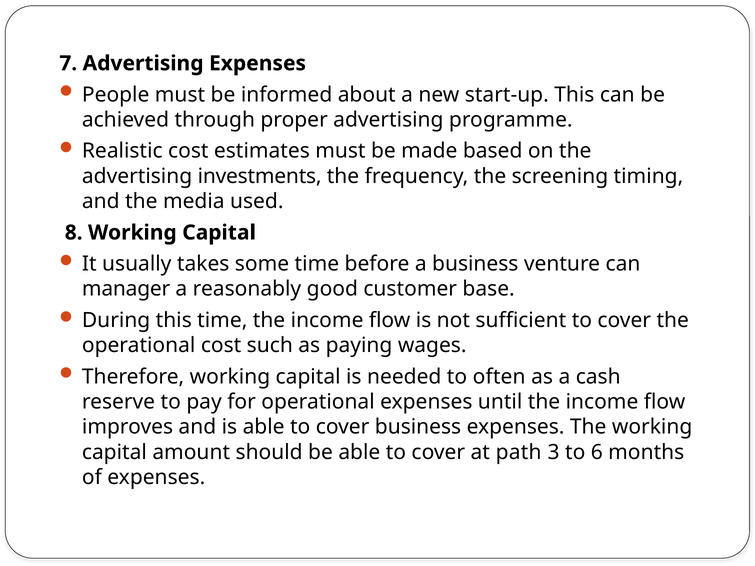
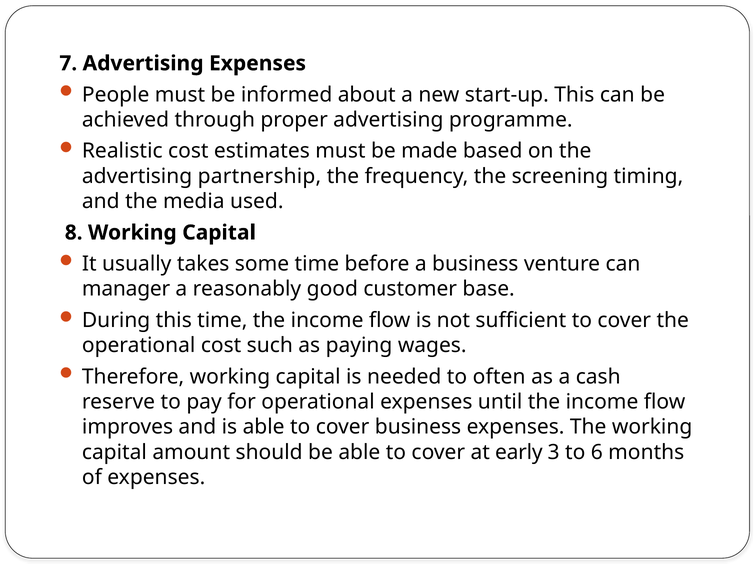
investments: investments -> partnership (259, 176)
path: path -> early (519, 452)
